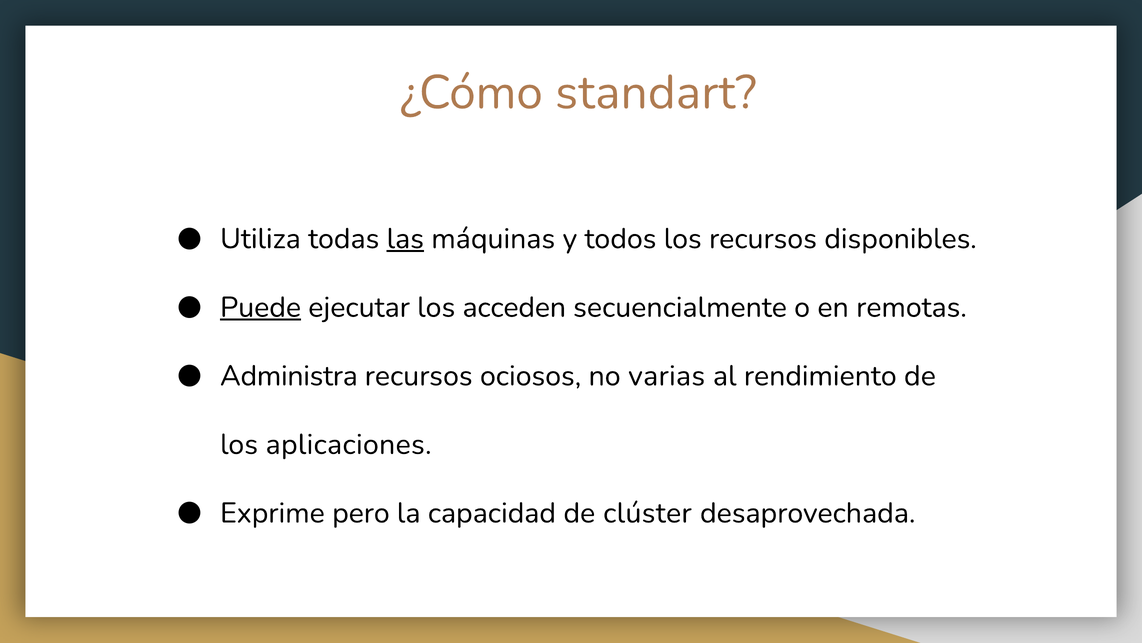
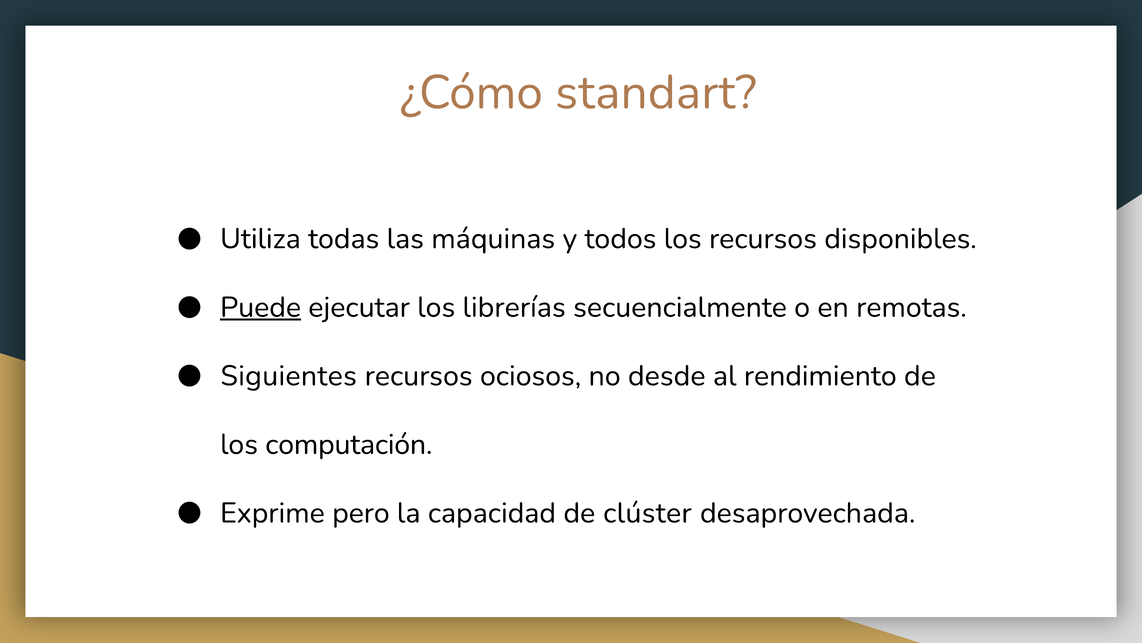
las underline: present -> none (405, 238)
acceden: acceden -> librerías (514, 307)
Administra: Administra -> Siguientes (289, 376)
varias: varias -> desde (667, 376)
aplicaciones: aplicaciones -> computación (349, 444)
